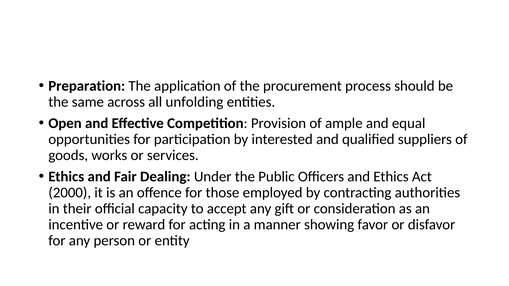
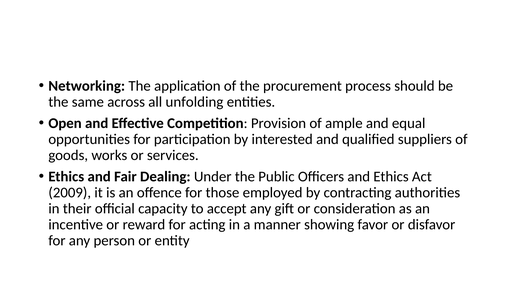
Preparation: Preparation -> Networking (87, 86)
2000: 2000 -> 2009 (70, 193)
